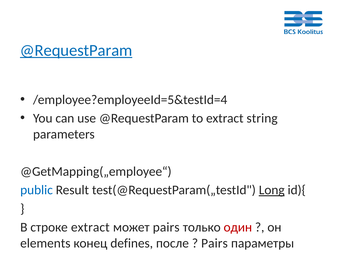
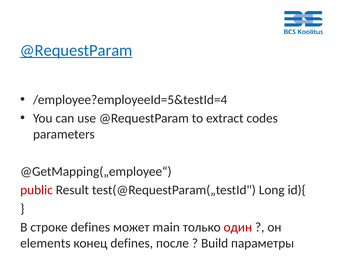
string: string -> codes (262, 119)
public colour: blue -> red (37, 190)
Long underline: present -> none (272, 190)
строке extract: extract -> defines (90, 228)
может pairs: pairs -> main (166, 228)
Pairs: Pairs -> Build (215, 244)
